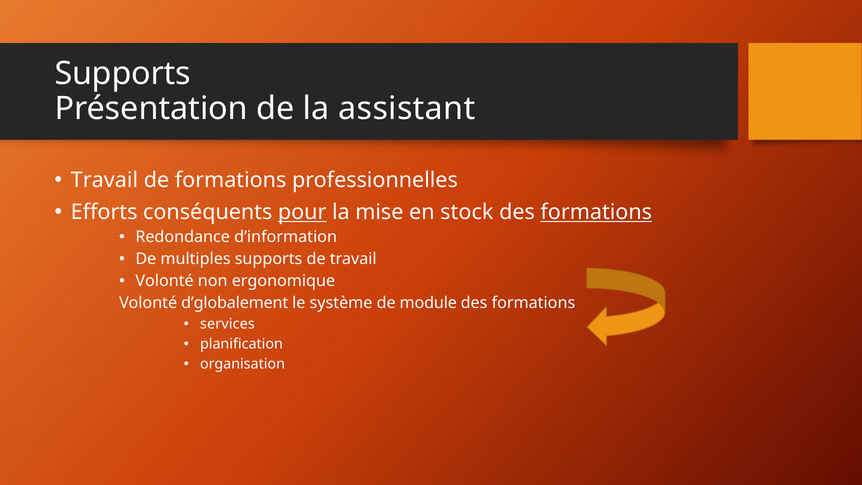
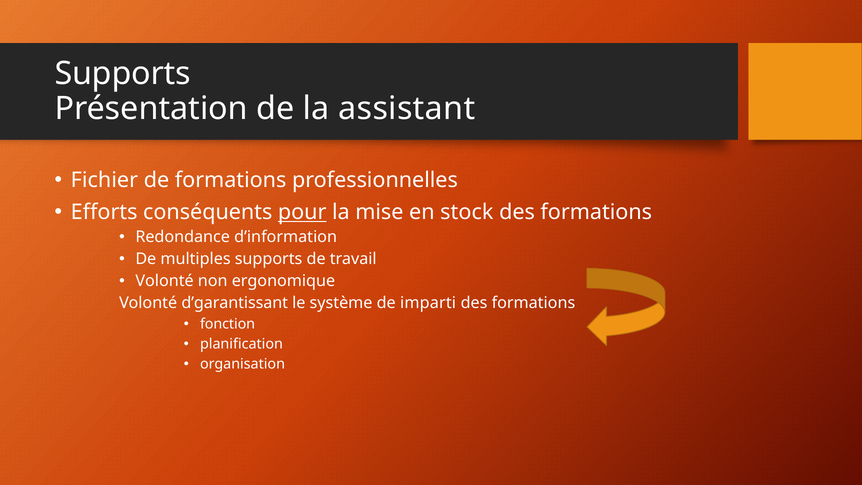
Travail: Travail -> Fichier (104, 180)
formations underline: present -> none (596, 212)
d’globalement: d’globalement -> d’garantissant (235, 303)
module: module -> imparti (428, 303)
services: services -> fonction (228, 324)
